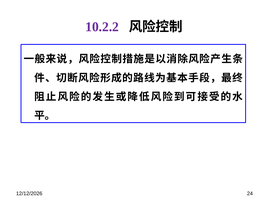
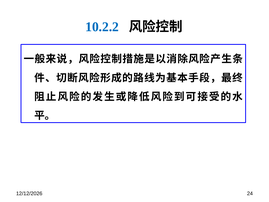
10.2.2 colour: purple -> blue (102, 27)
